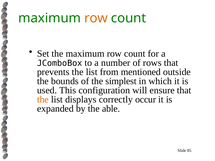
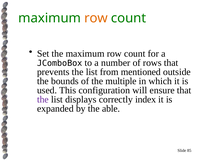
simplest: simplest -> multiple (121, 81)
the colour: orange -> purple (43, 100)
occur: occur -> index (146, 100)
